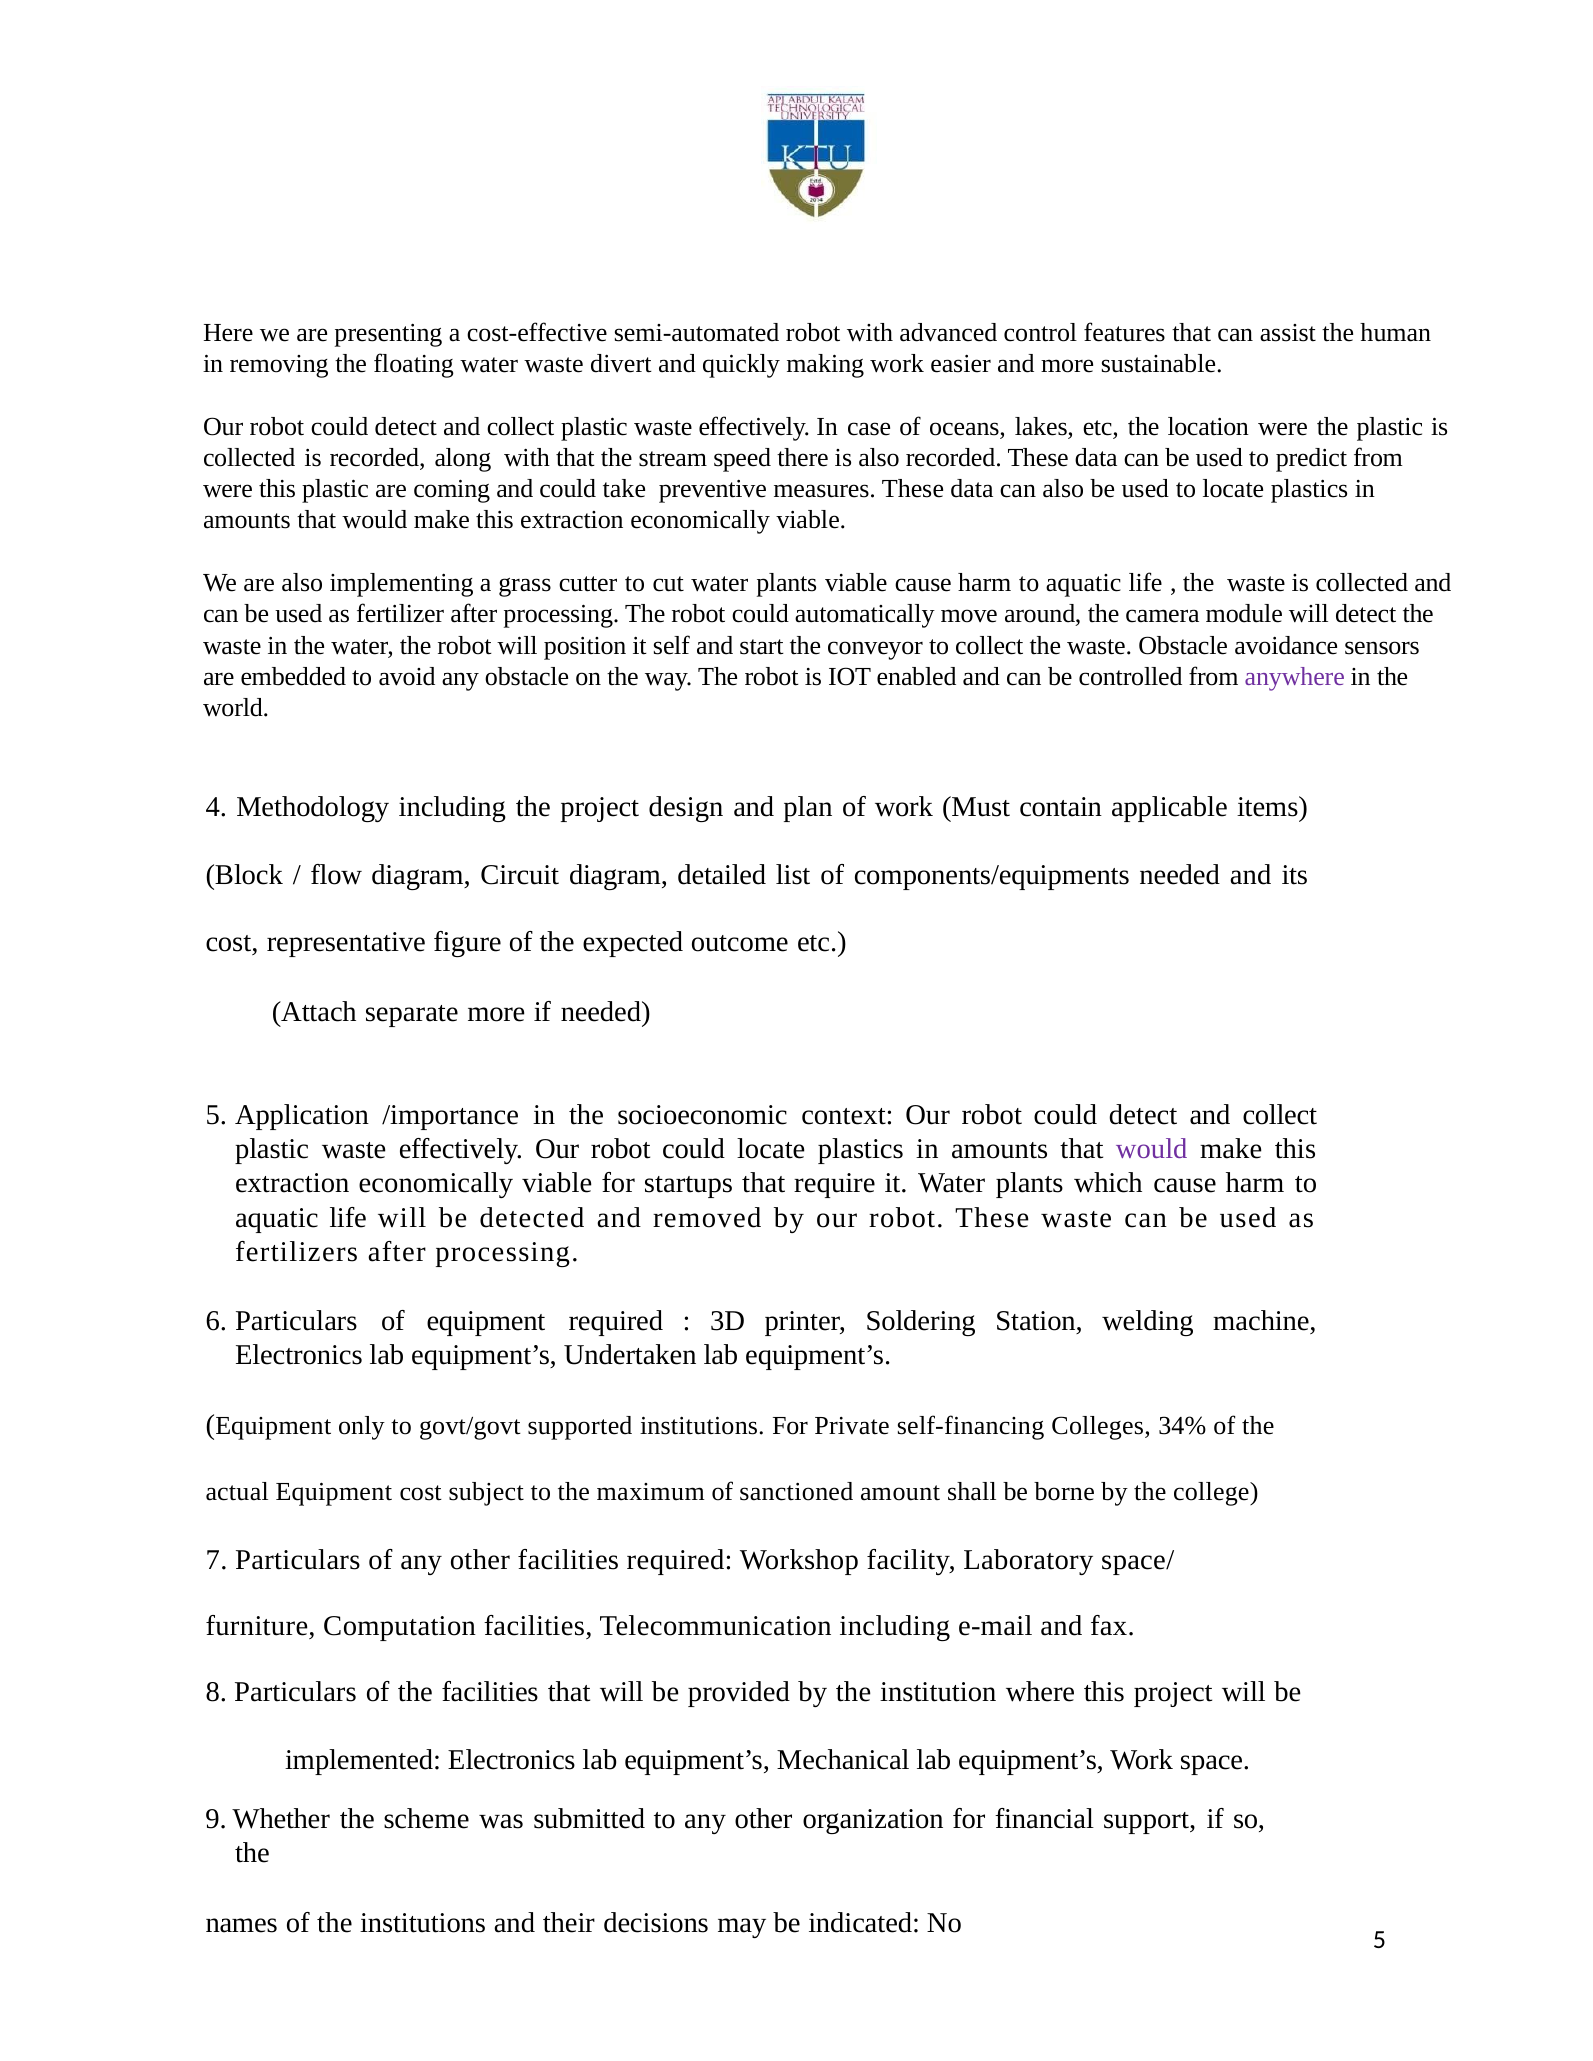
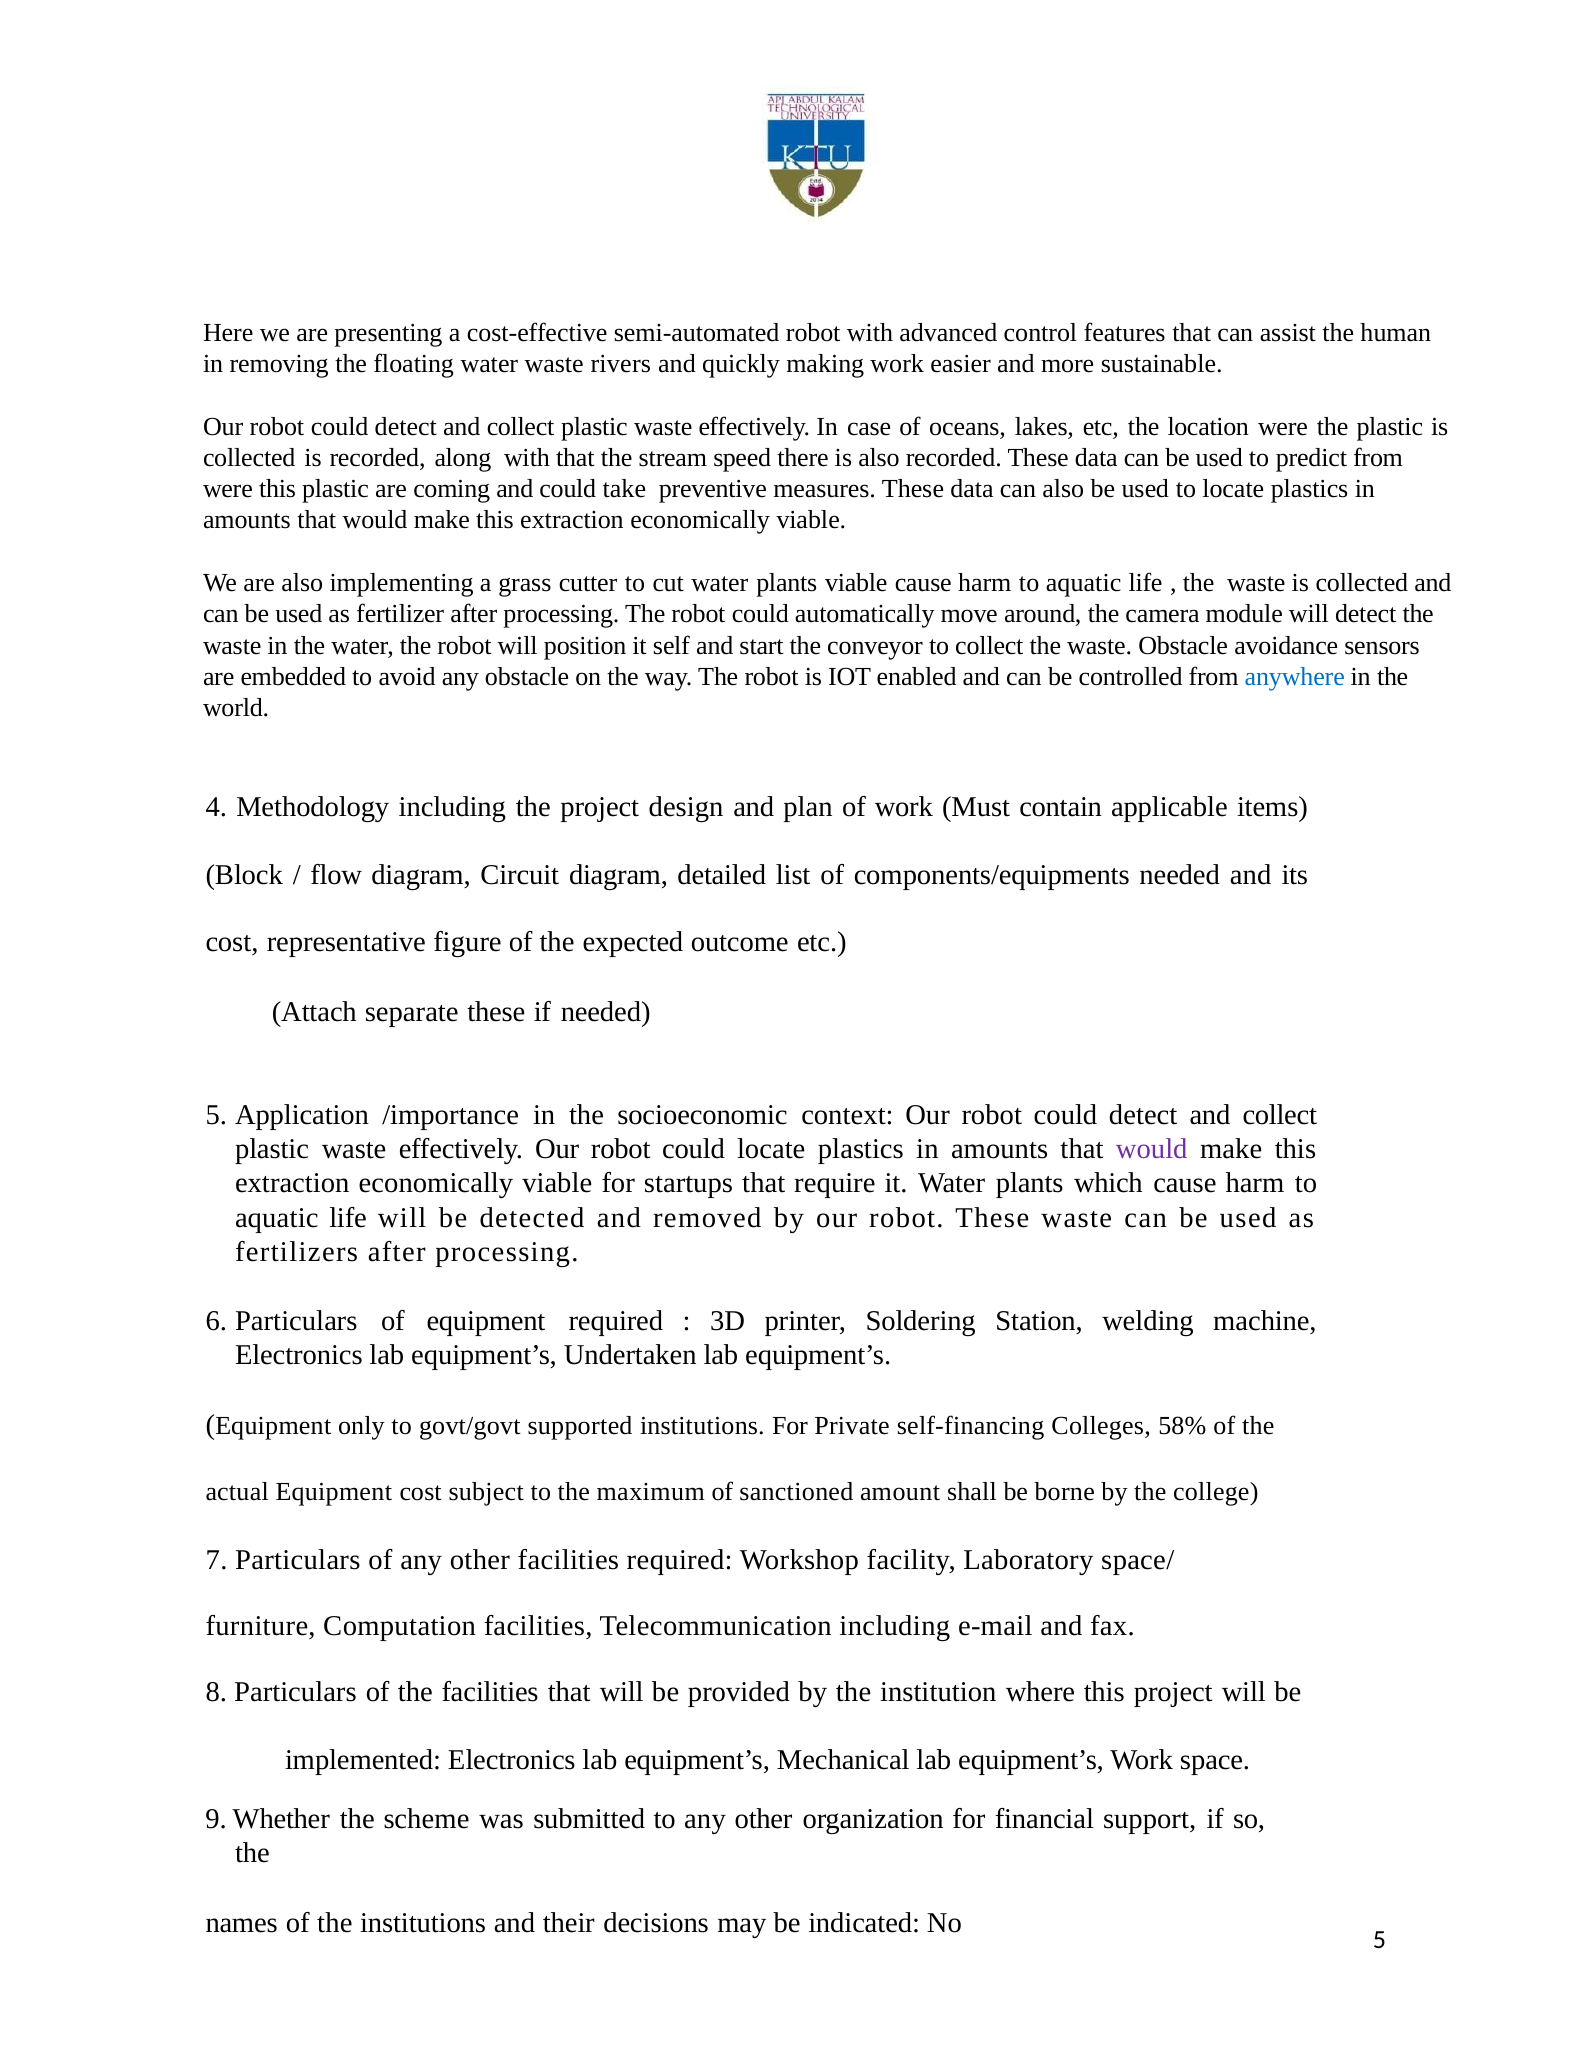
divert: divert -> rivers (621, 364)
anywhere colour: purple -> blue (1295, 677)
separate more: more -> these (496, 1012)
34%: 34% -> 58% (1182, 1426)
